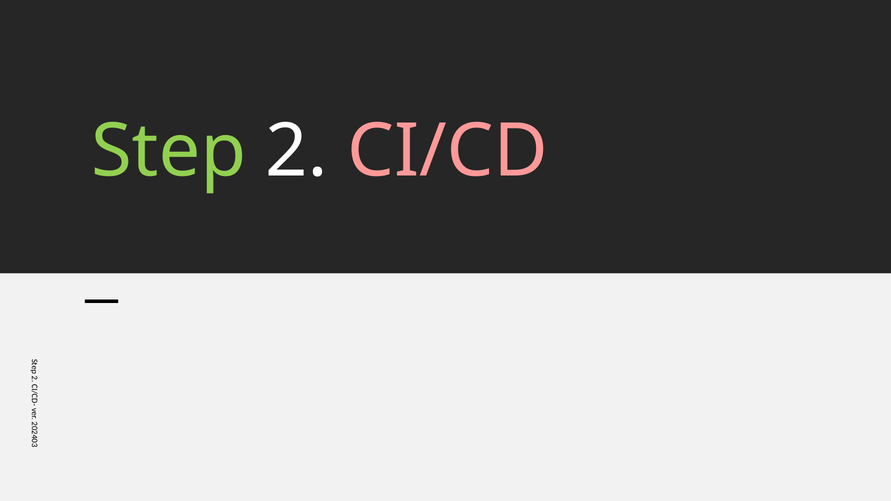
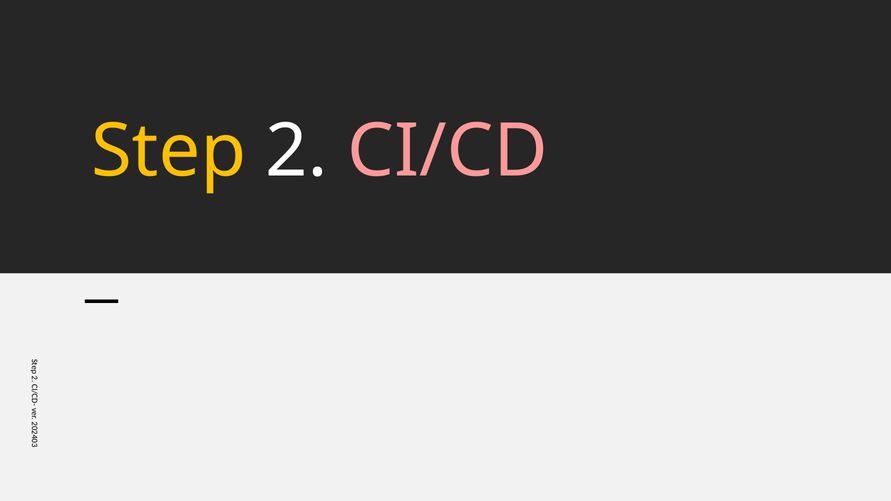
Step colour: light green -> yellow (169, 151)
